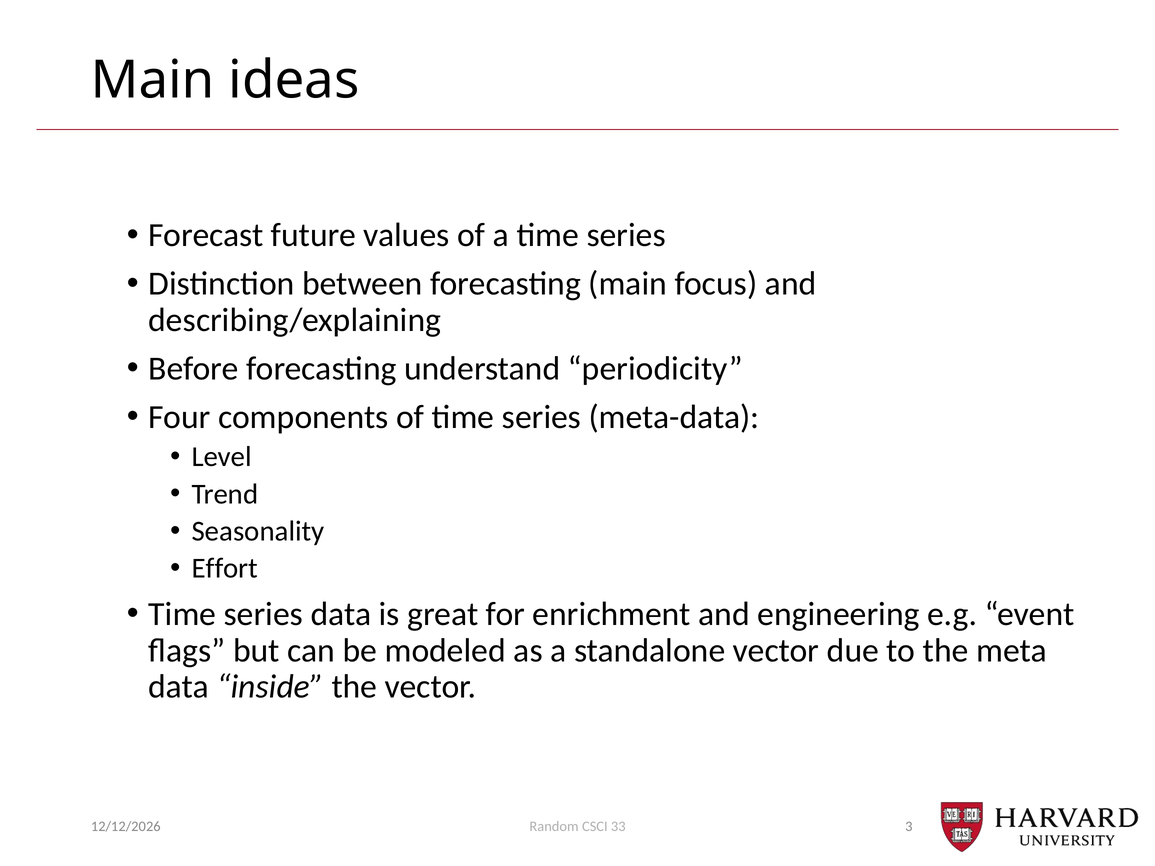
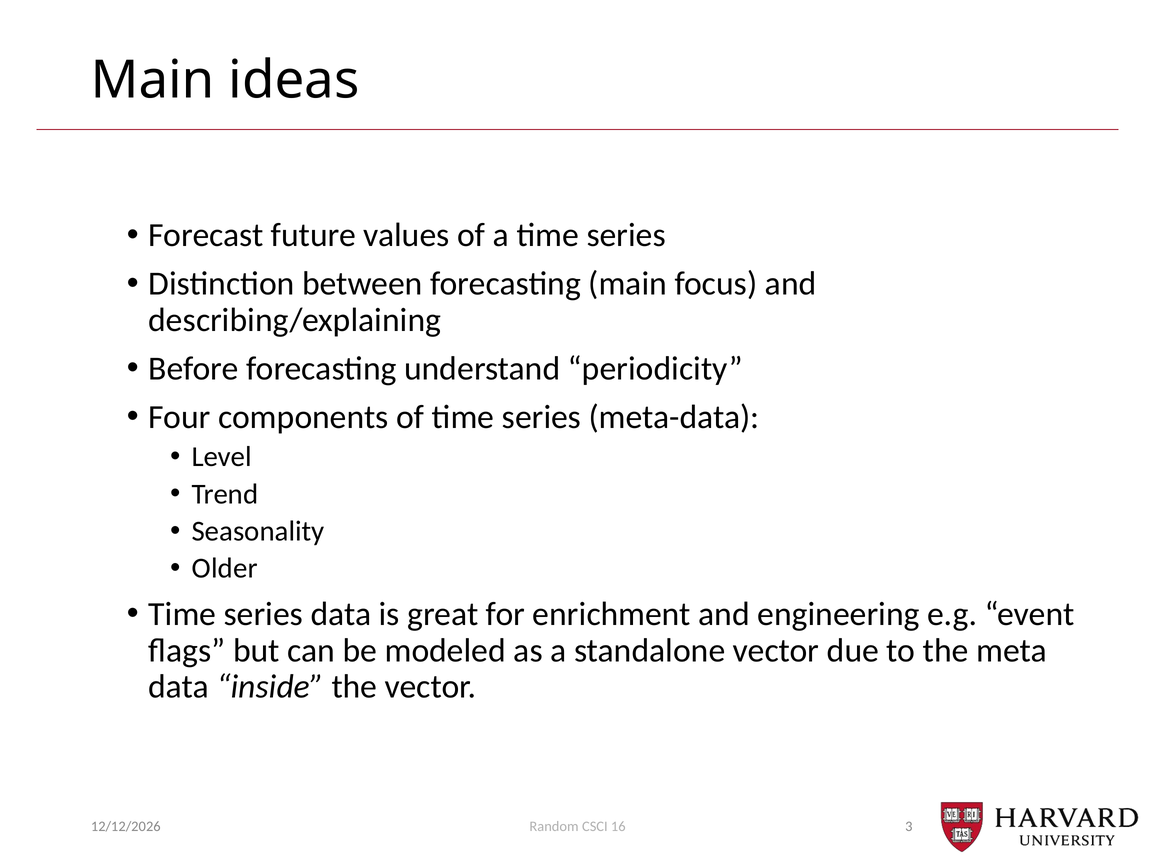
Effort: Effort -> Older (225, 569)
33: 33 -> 16 (618, 827)
